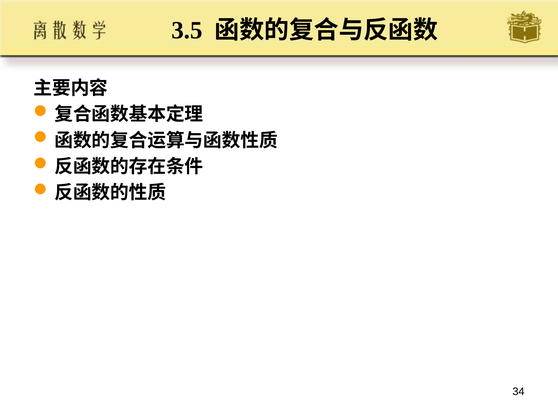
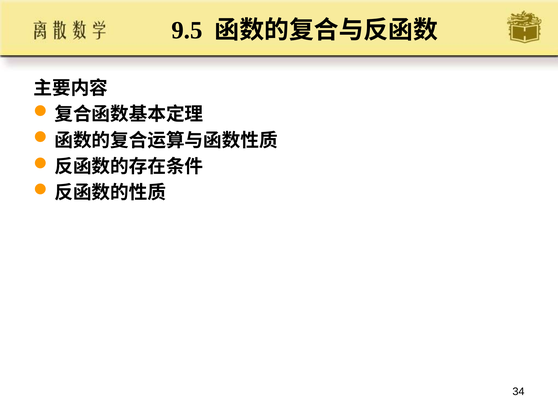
3.5: 3.5 -> 9.5 (187, 30)
